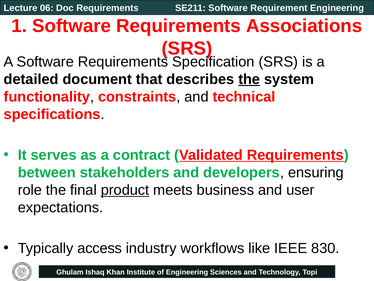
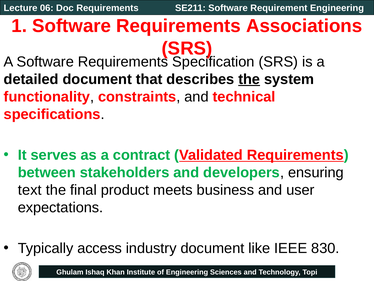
role: role -> text (30, 190)
product underline: present -> none (125, 190)
industry workflows: workflows -> document (212, 248)
